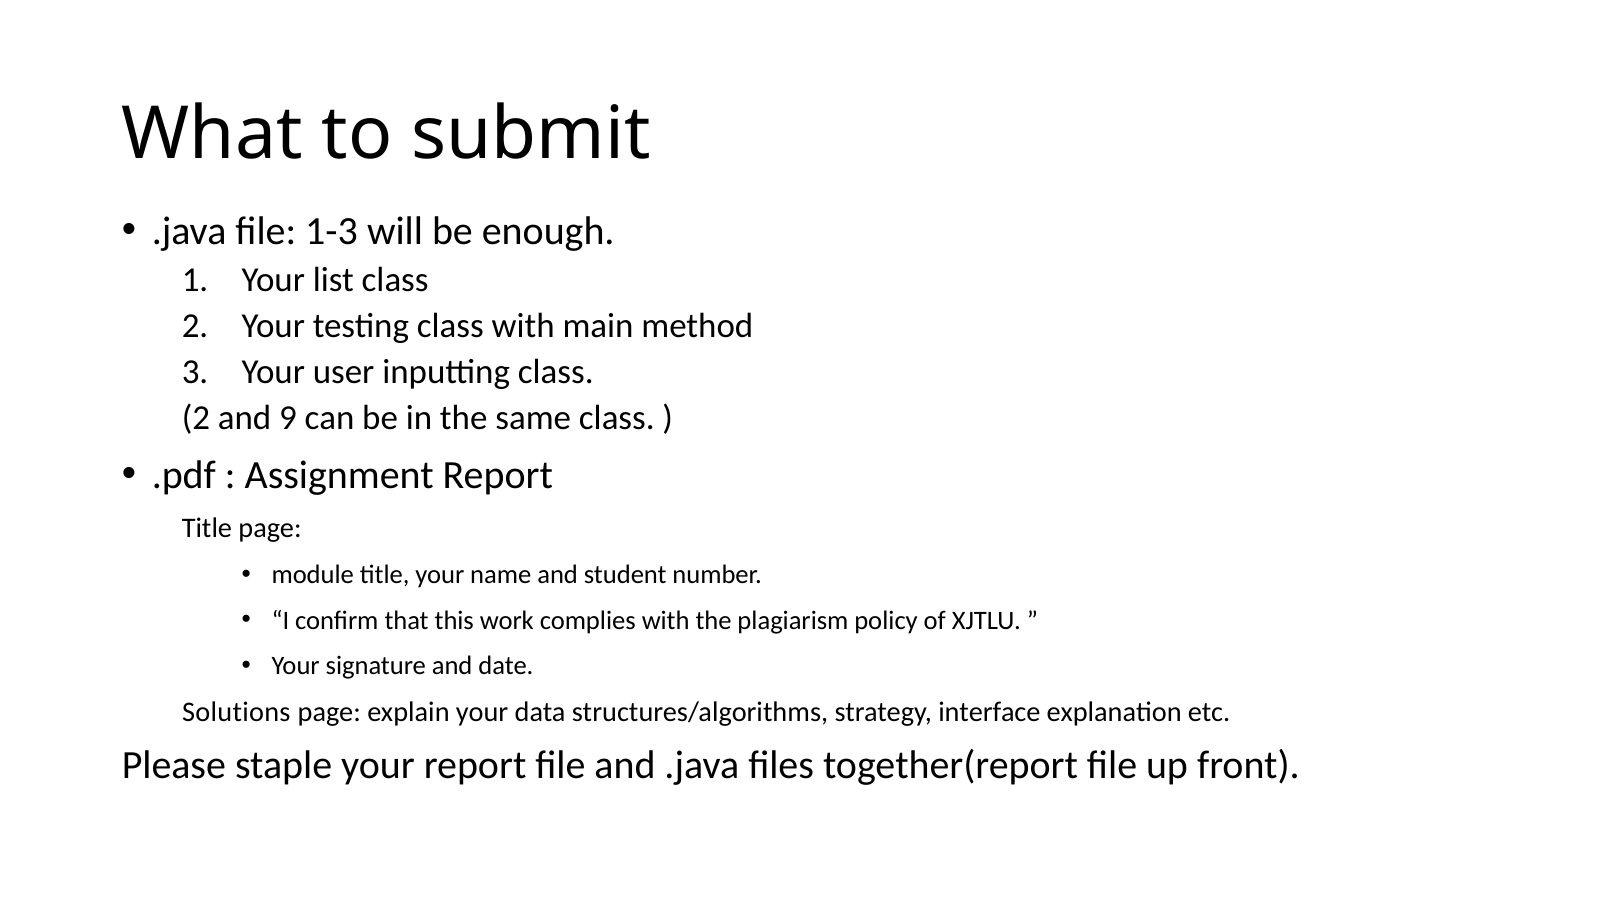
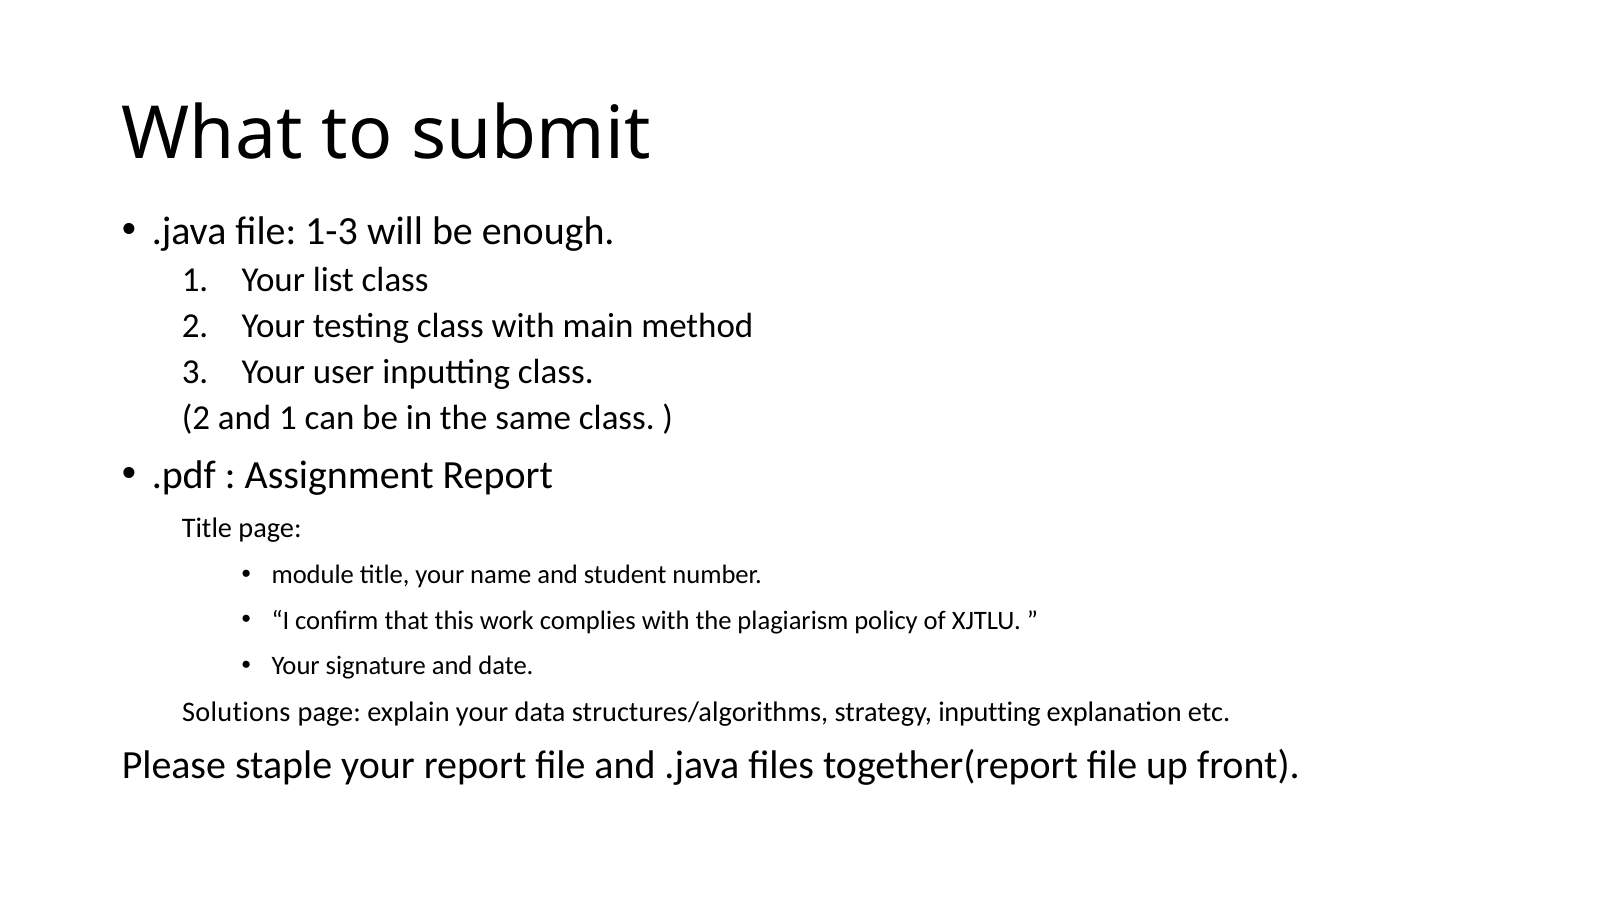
and 9: 9 -> 1 (288, 418)
strategy interface: interface -> inputting (989, 712)
